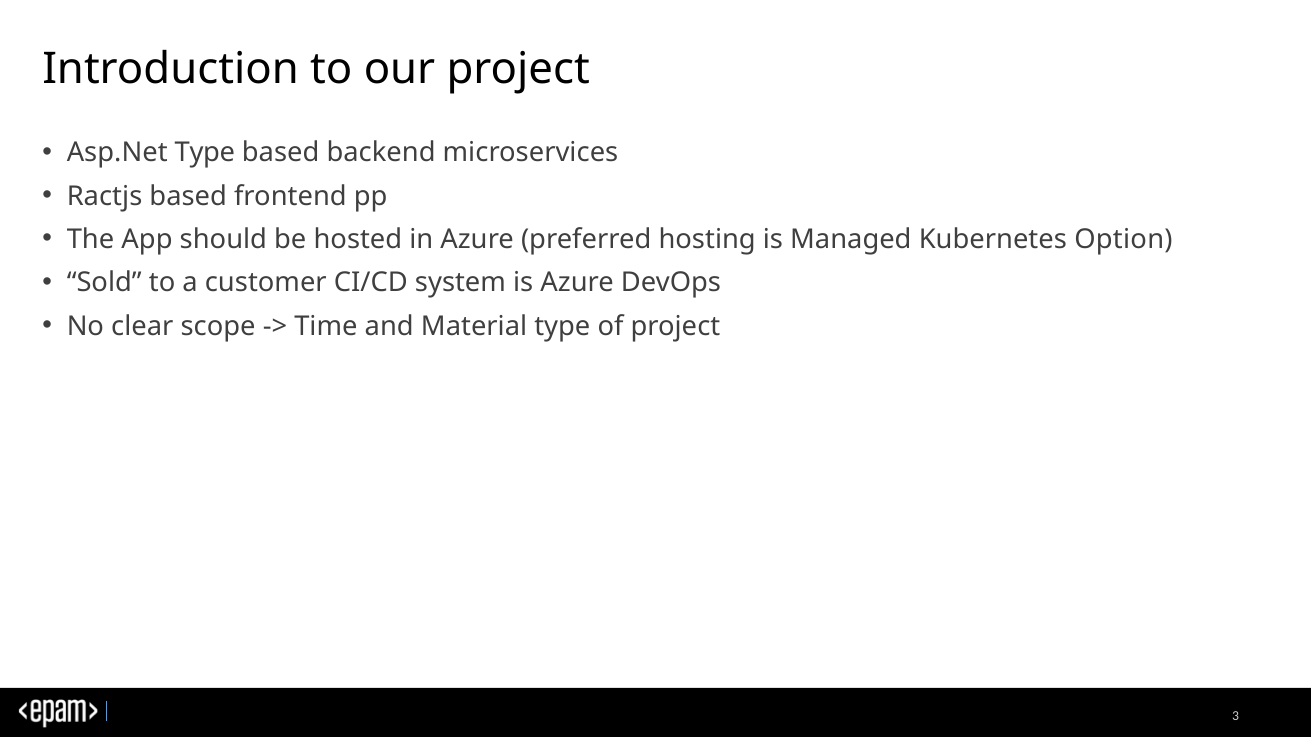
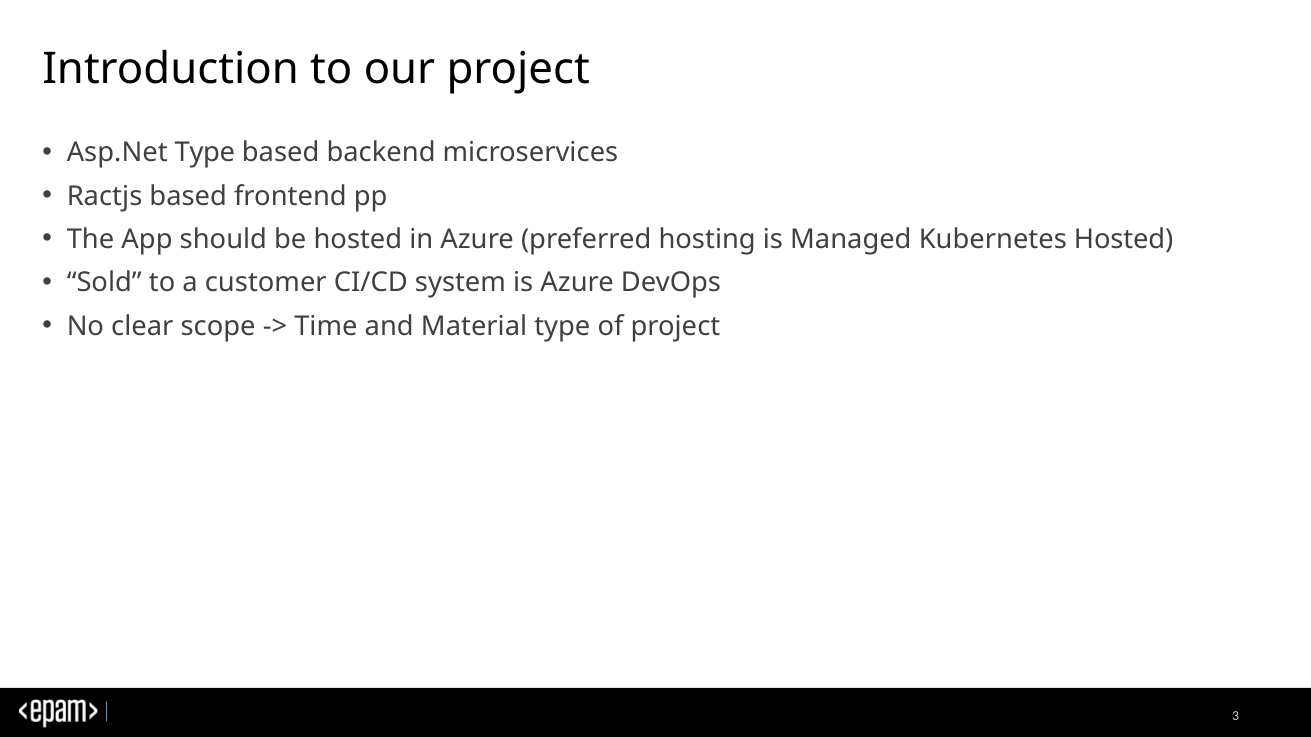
Kubernetes Option: Option -> Hosted (1124, 240)
